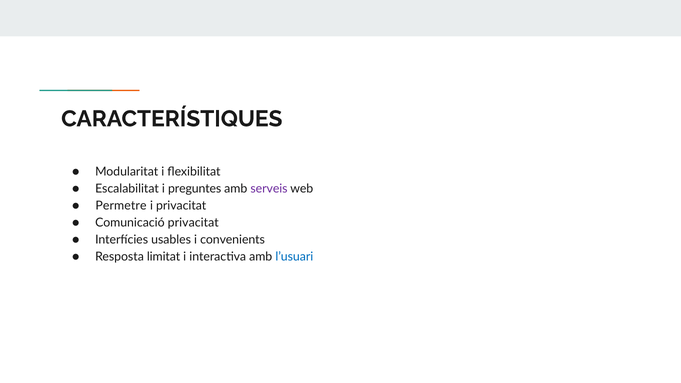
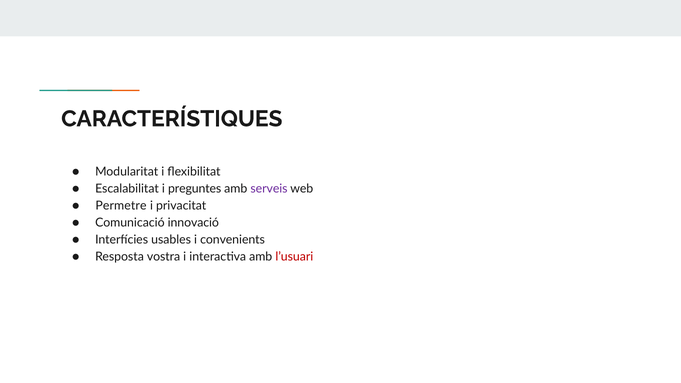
Comunicació privacitat: privacitat -> innovació (193, 223)
limitat: limitat -> vostra (164, 257)
l’usuari colour: blue -> red (294, 257)
